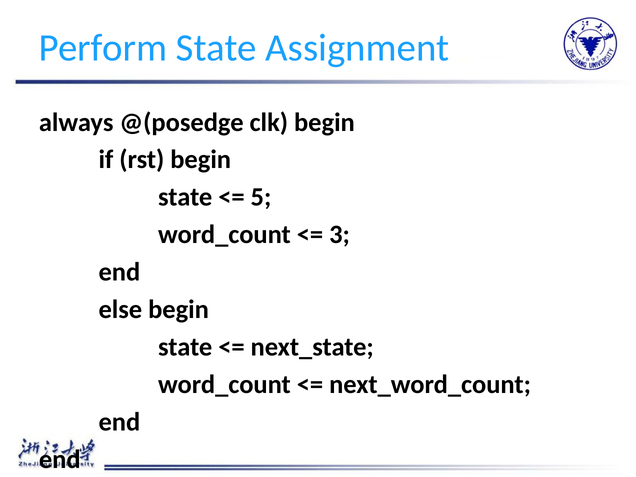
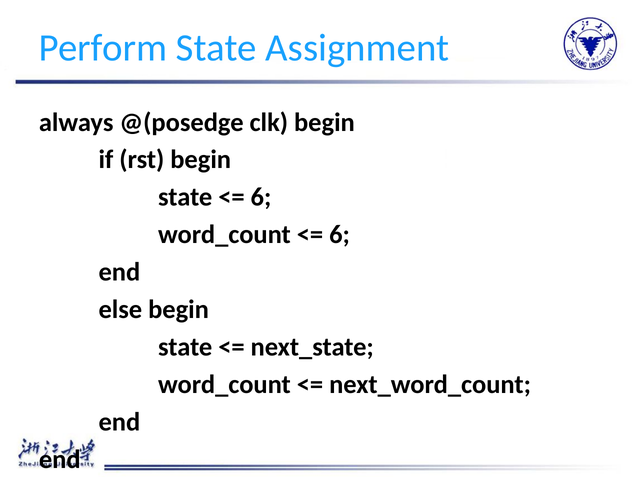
5: 5 -> 6 (261, 197)
3: 3 -> 6 (339, 235)
